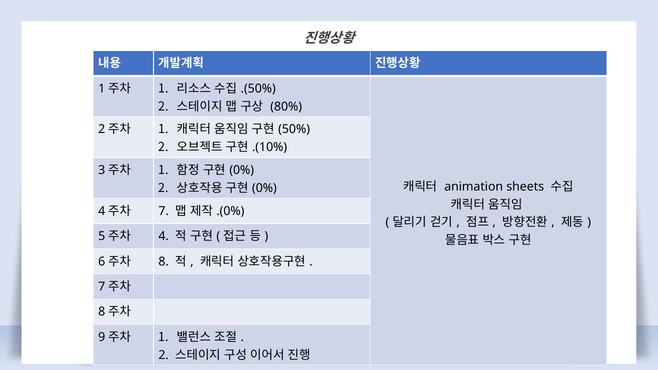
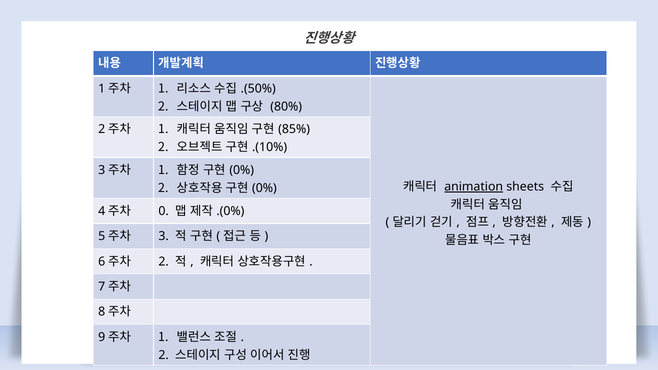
50%: 50% -> 85% (294, 129)
animation underline: none -> present (474, 187)
7: 7 -> 0 (164, 211)
4: 4 -> 3 (164, 236)
8: 8 -> 2 (164, 262)
